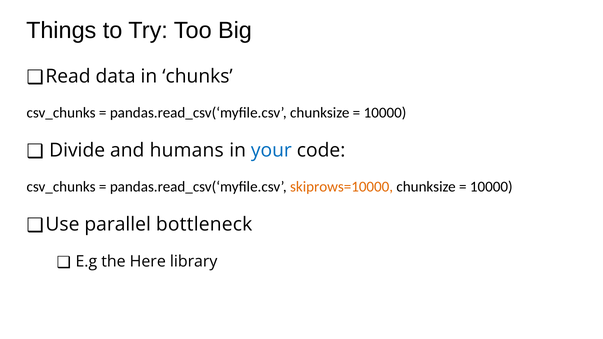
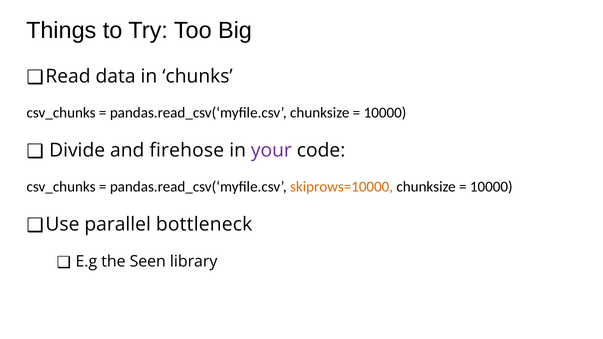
humans: humans -> firehose (187, 151)
your colour: blue -> purple (271, 151)
Here: Here -> Seen (148, 262)
